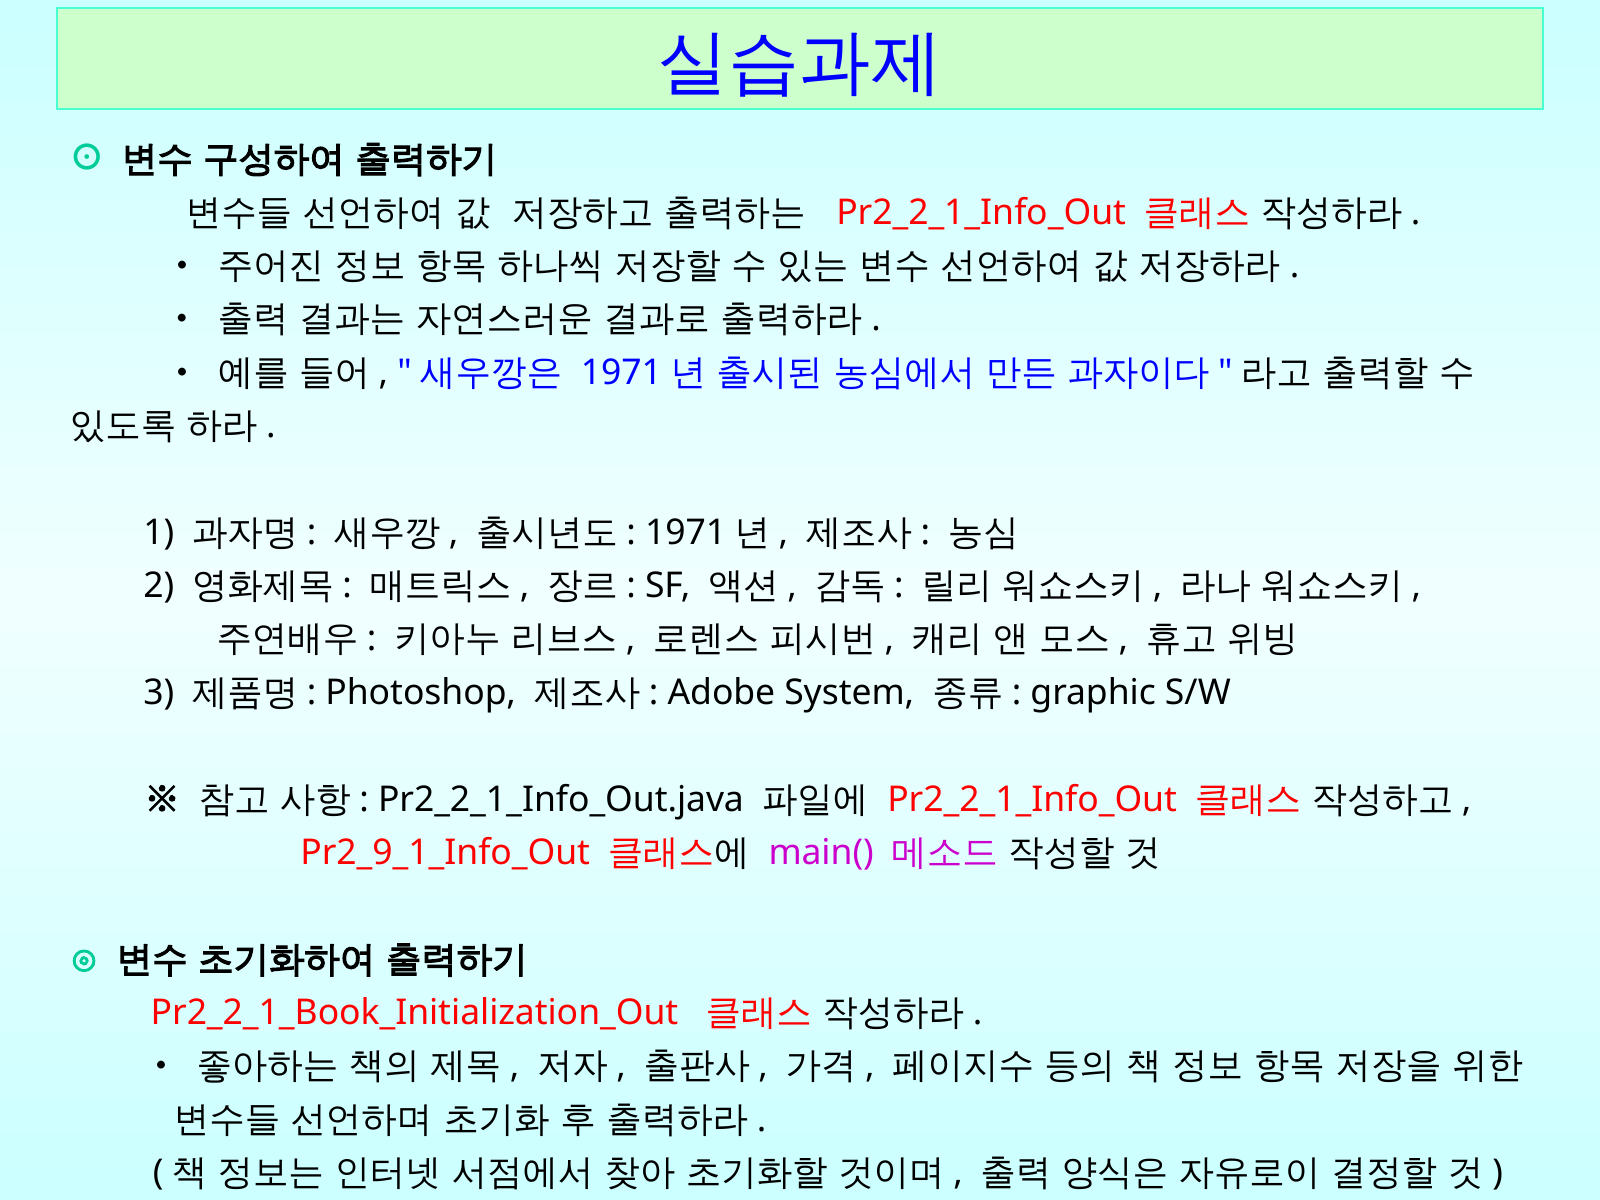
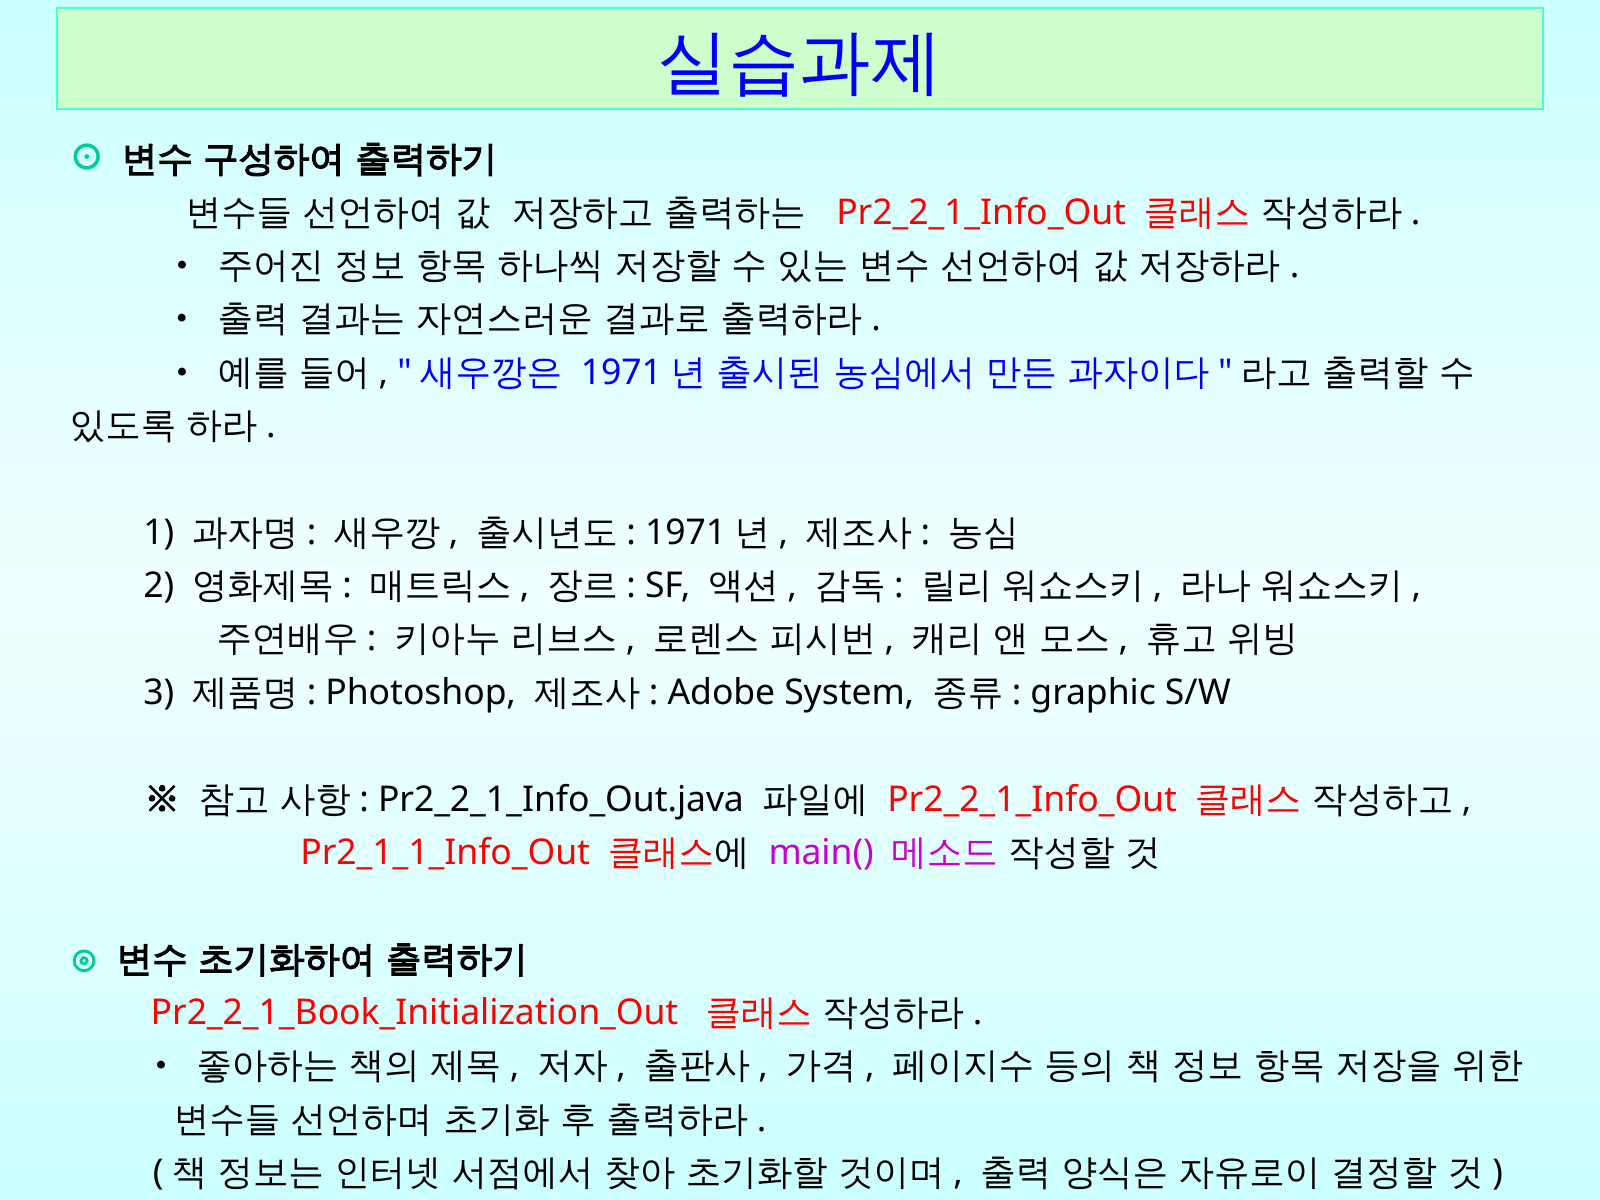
Pr2_9_1_Info_Out: Pr2_9_1_Info_Out -> Pr2_1_1_Info_Out (445, 853)
